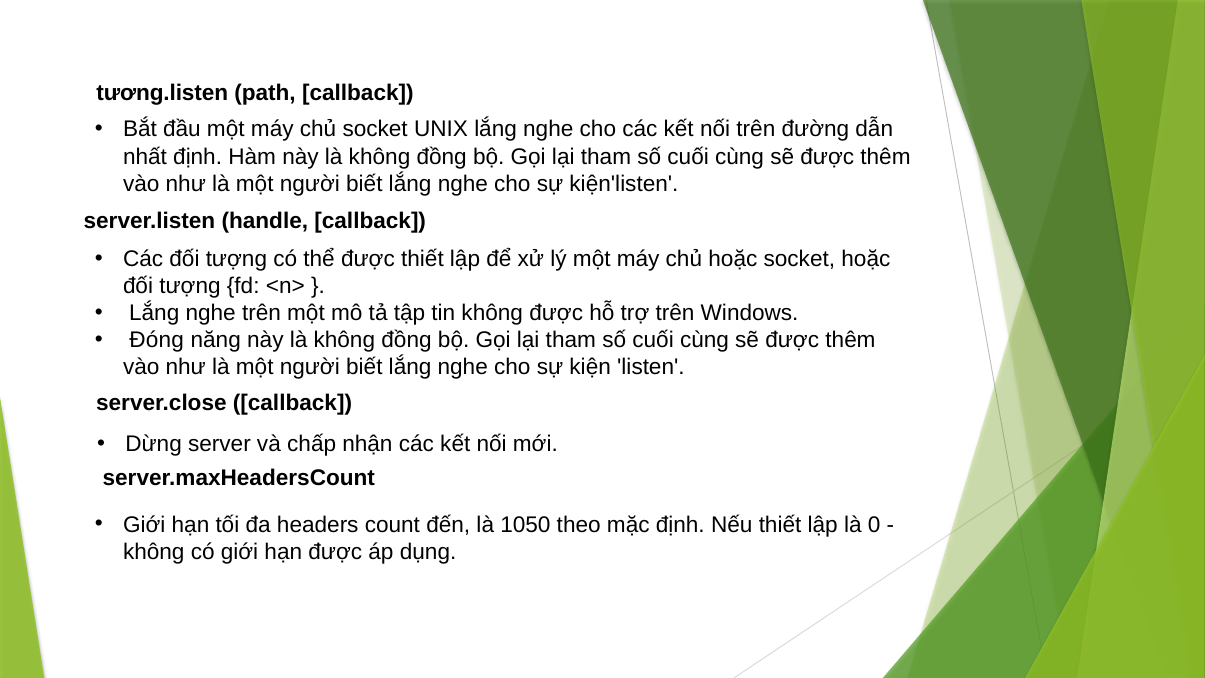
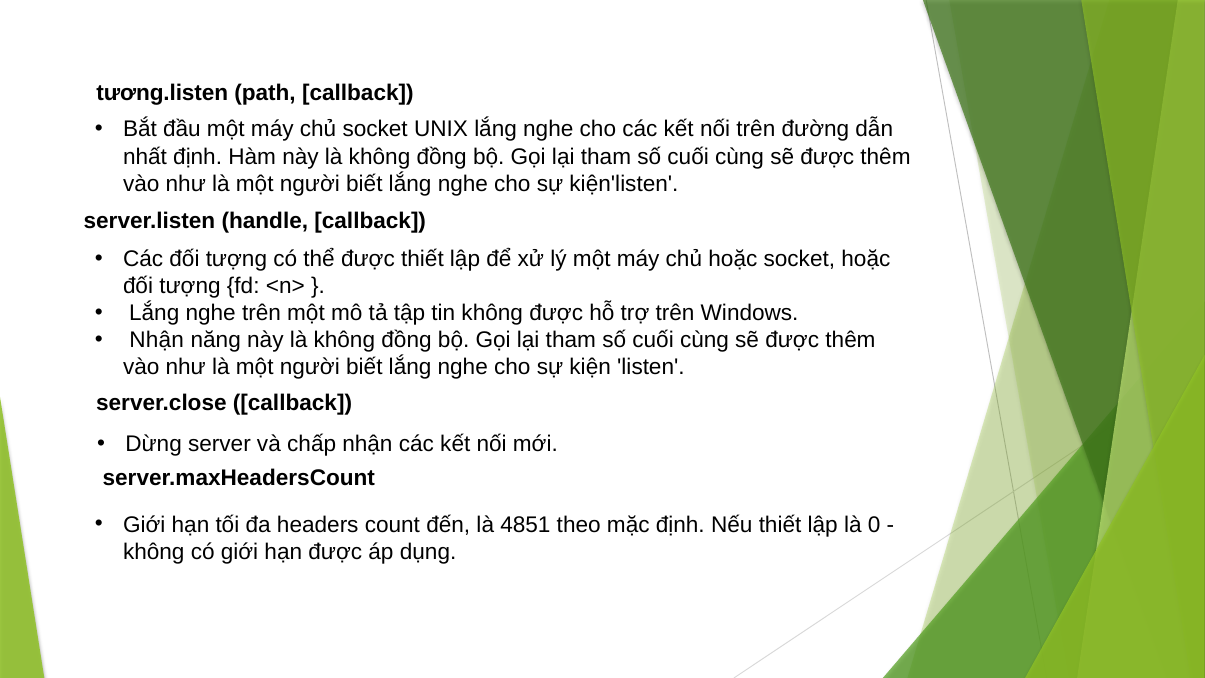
Đóng: Đóng -> Nhận (157, 340)
1050: 1050 -> 4851 (525, 524)
